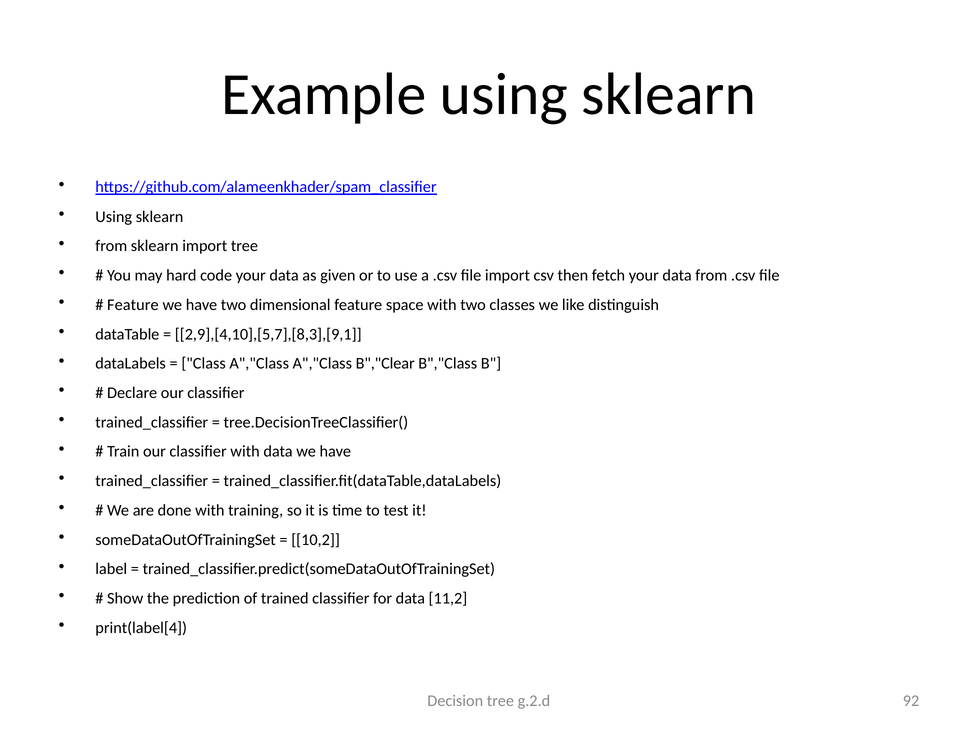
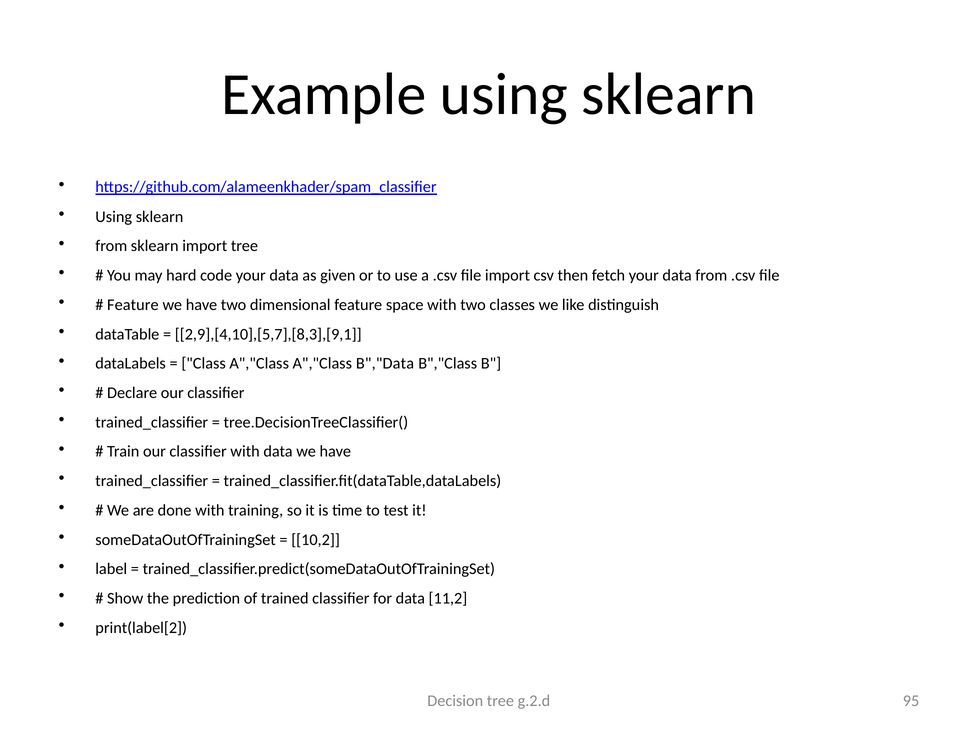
B","Clear: B","Clear -> B","Data (385, 363)
print(label[4: print(label[4 -> print(label[2 (141, 627)
92: 92 -> 95 (911, 700)
